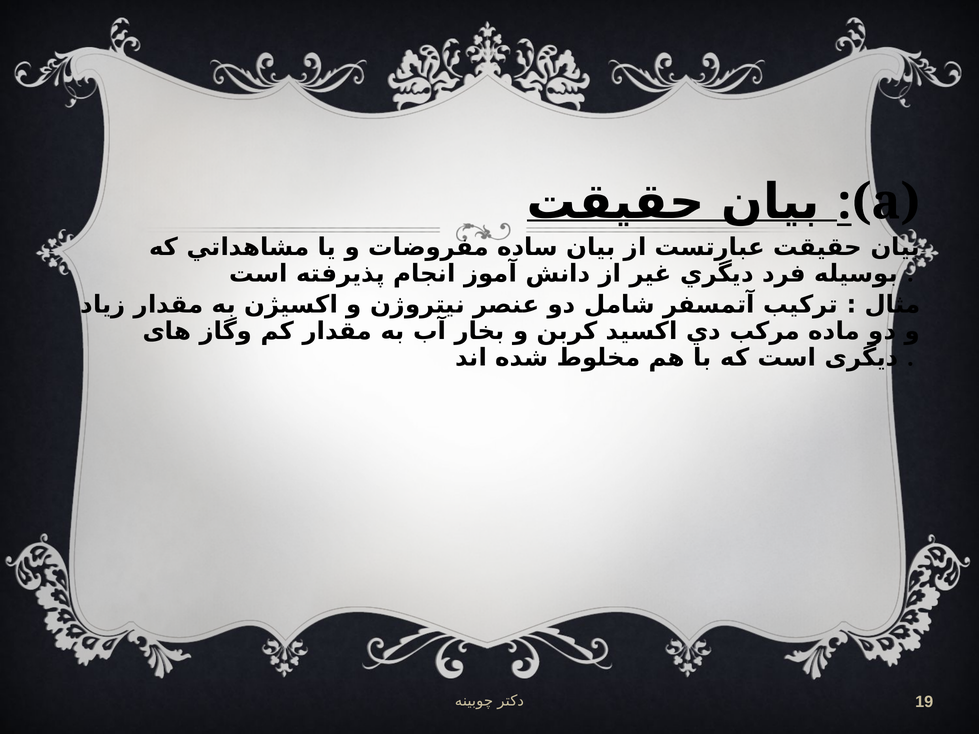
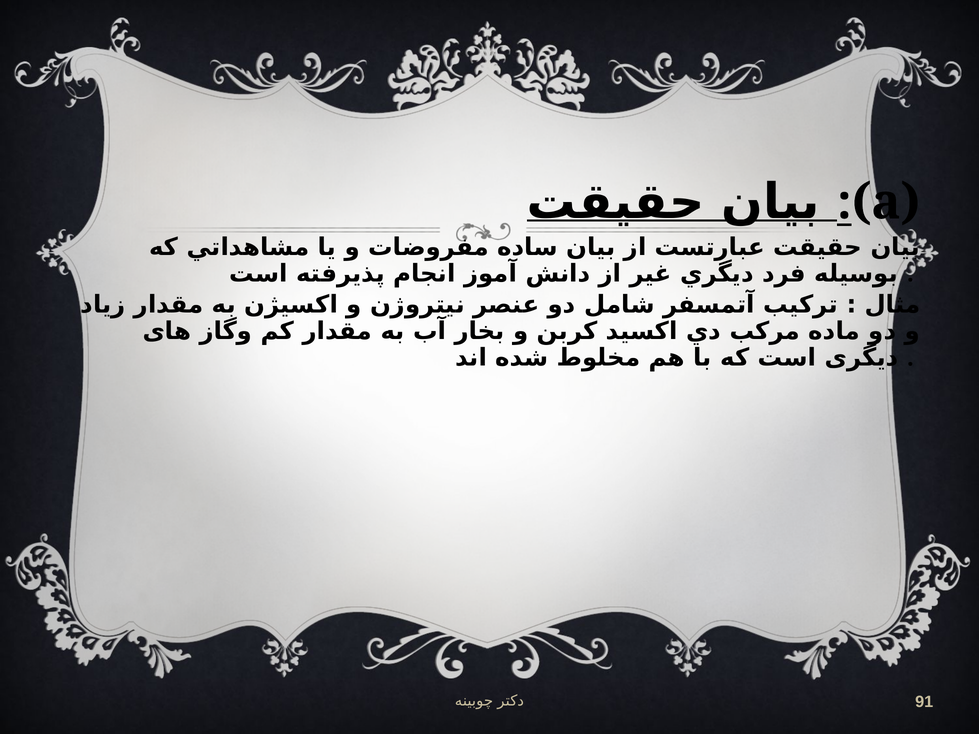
19: 19 -> 91 (924, 702)
